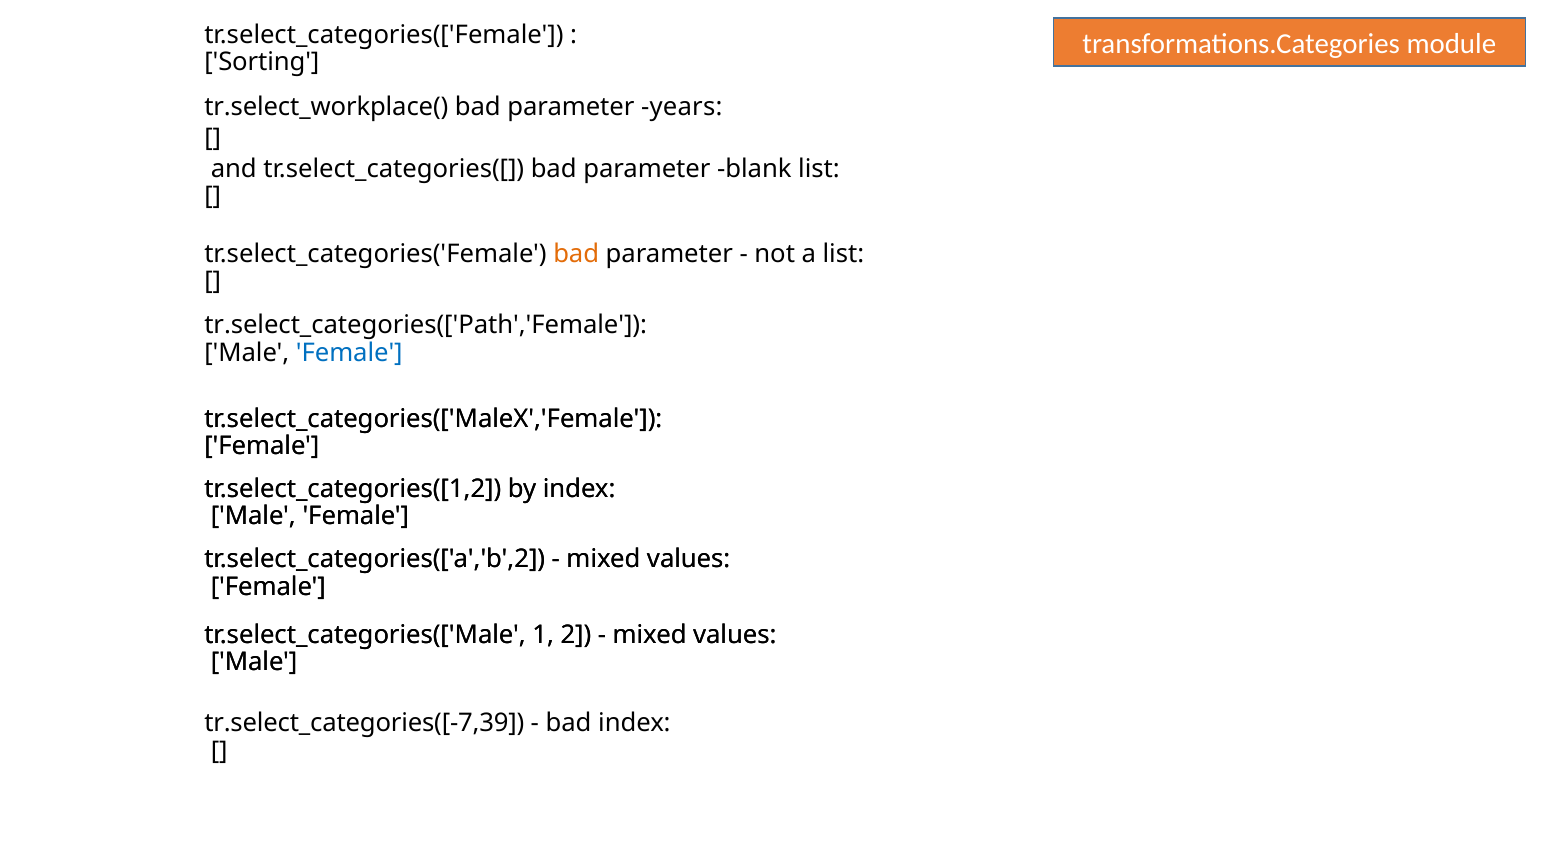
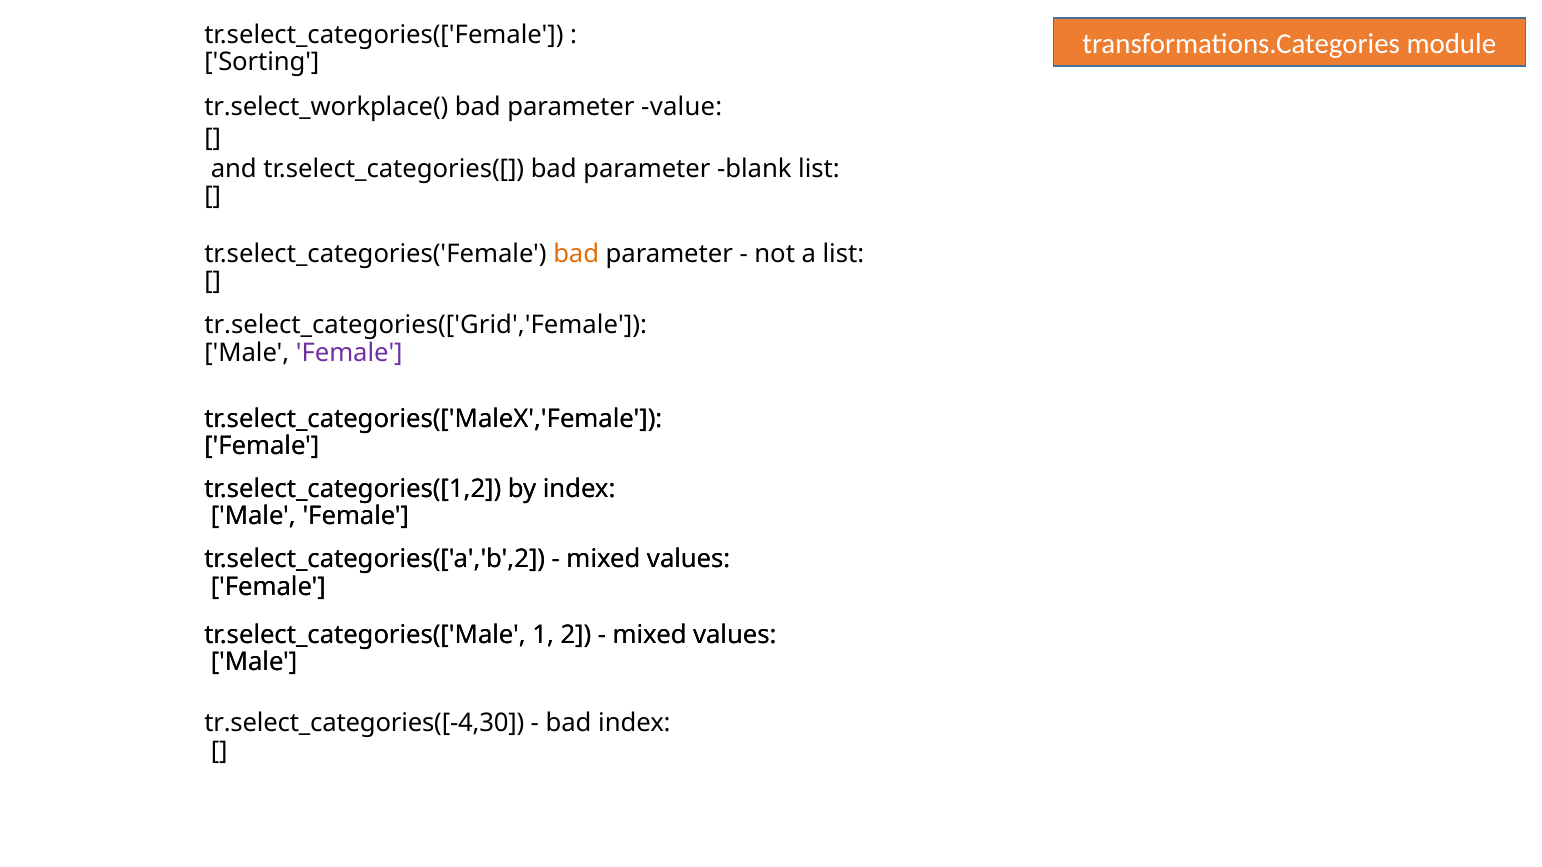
years: years -> value (682, 107)
tr.select_categories(['Path','Female: tr.select_categories(['Path','Female -> tr.select_categories(['Grid','Female (426, 326)
Female colour: blue -> purple (349, 353)
tr.select_categories([-7,39: tr.select_categories([-7,39 -> tr.select_categories([-4,30 (364, 724)
